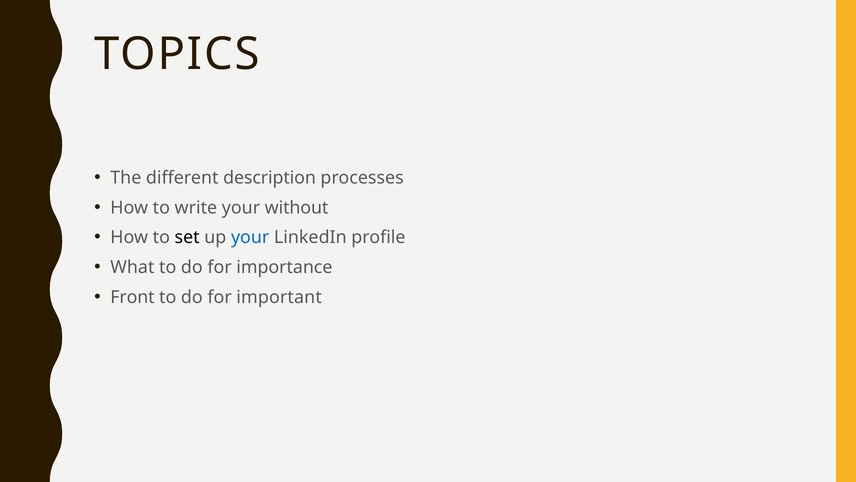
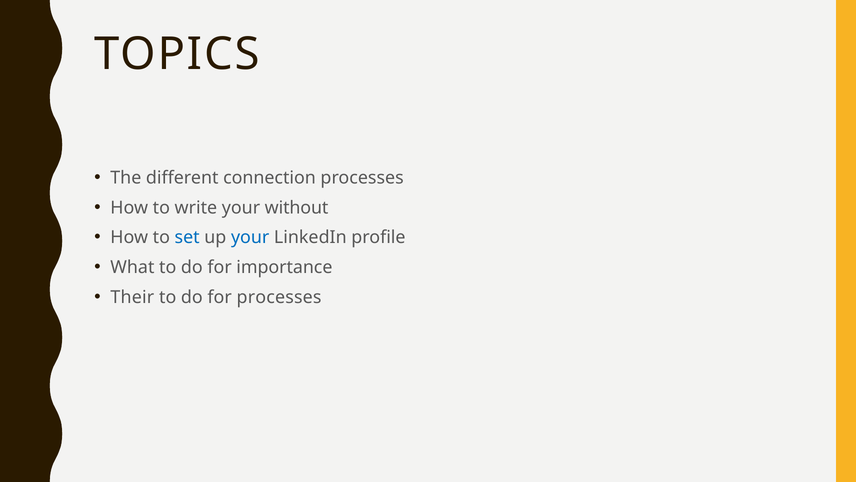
description: description -> connection (269, 178)
set colour: black -> blue (187, 237)
Front: Front -> Their (132, 297)
for important: important -> processes (279, 297)
